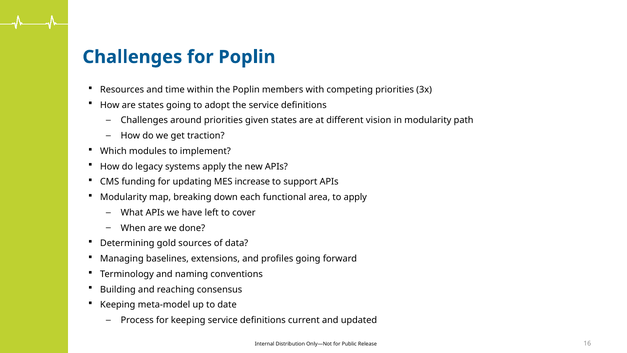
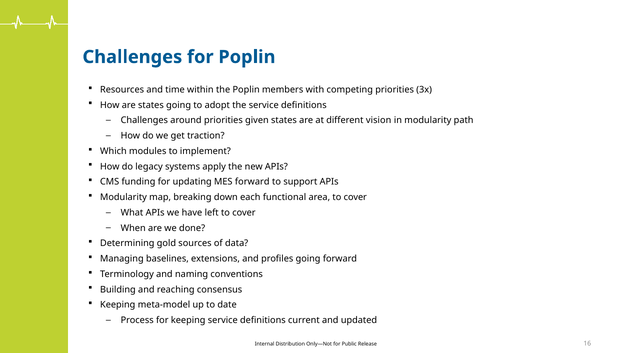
MES increase: increase -> forward (252, 182)
area to apply: apply -> cover (355, 197)
